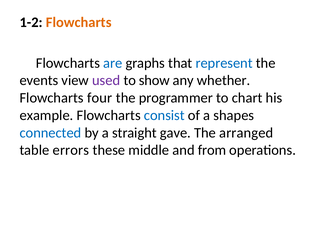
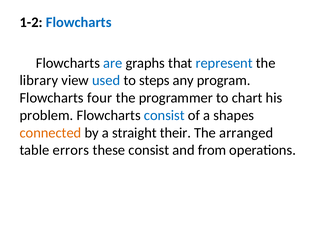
Flowcharts colour: orange -> blue (79, 22)
events: events -> library (39, 80)
used colour: purple -> blue (106, 80)
show: show -> steps (154, 80)
whether: whether -> program (224, 80)
example: example -> problem (46, 115)
connected colour: blue -> orange (50, 132)
gave: gave -> their (175, 132)
these middle: middle -> consist (149, 150)
